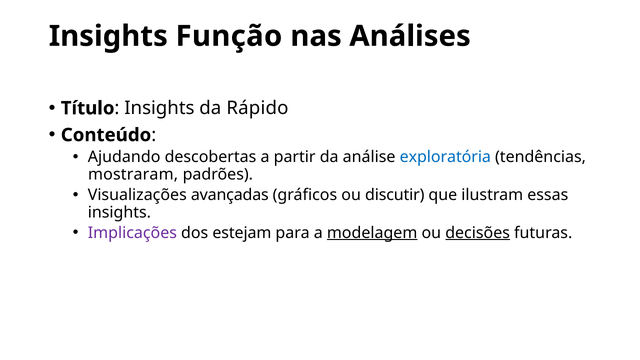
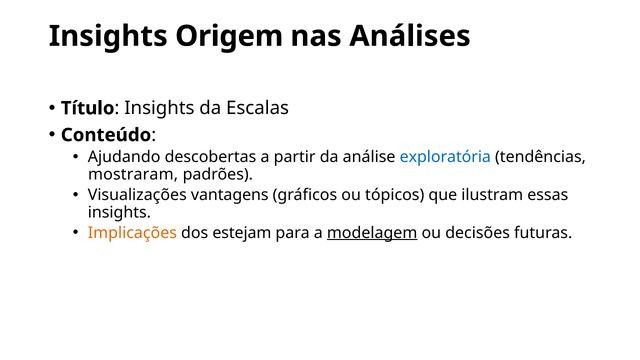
Função: Função -> Origem (229, 36)
Rápido: Rápido -> Escalas (258, 108)
avançadas: avançadas -> vantagens (230, 195)
discutir: discutir -> tópicos (395, 195)
Implicações colour: purple -> orange (132, 233)
decisões underline: present -> none (478, 233)
